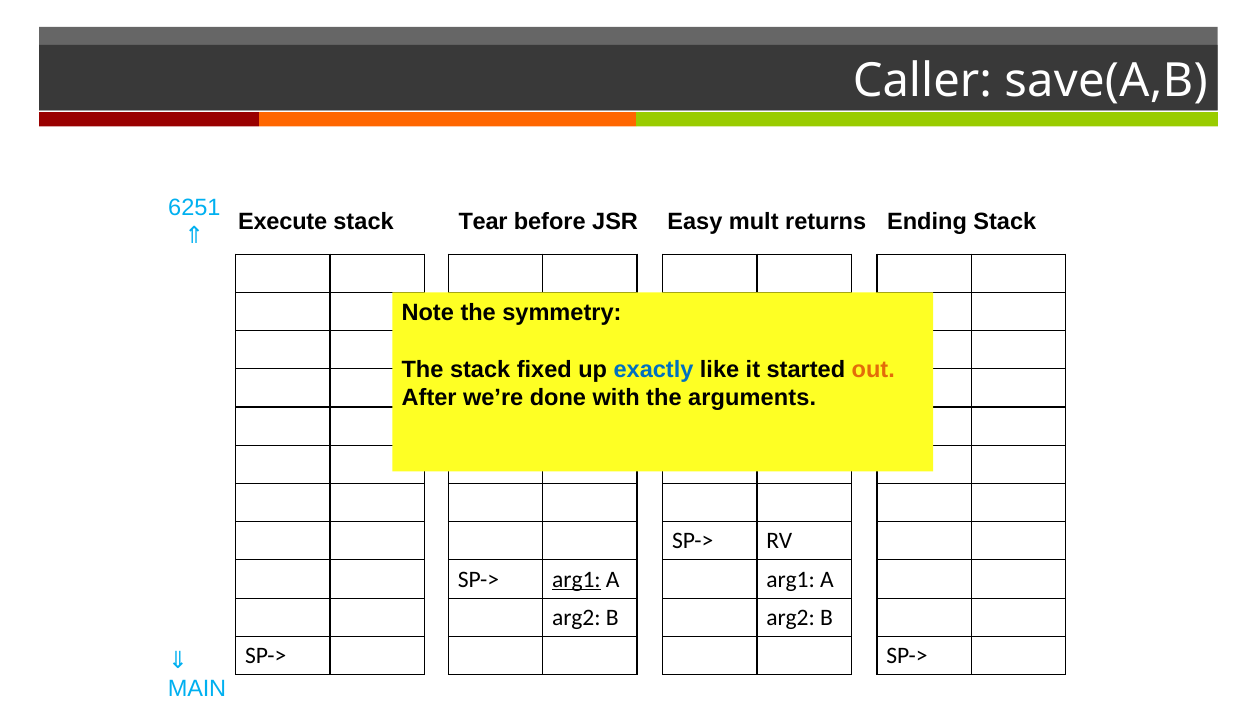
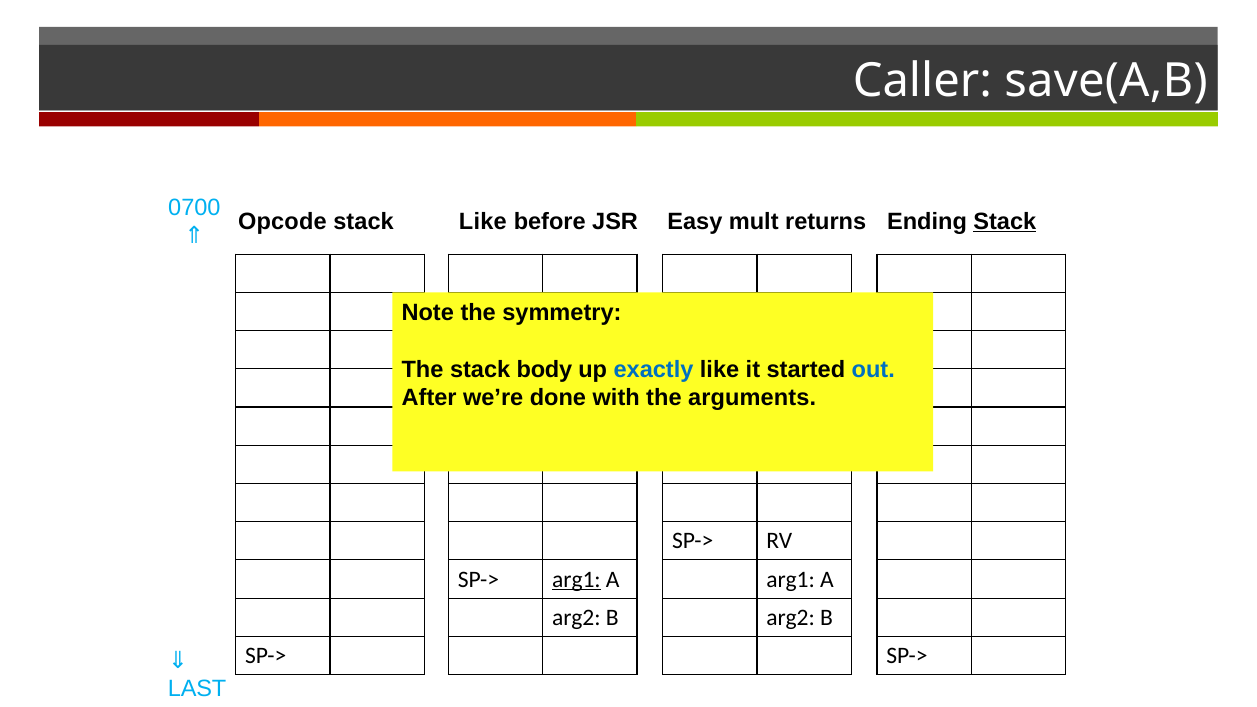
6251: 6251 -> 0700 (194, 207)
Execute: Execute -> Opcode (282, 221)
stack Tear: Tear -> Like (483, 221)
Stack underline: none -> present (1005, 221)
fixed: fixed -> body (544, 369)
out colour: orange -> blue (873, 369)
MAIN: MAIN -> LAST (197, 689)
